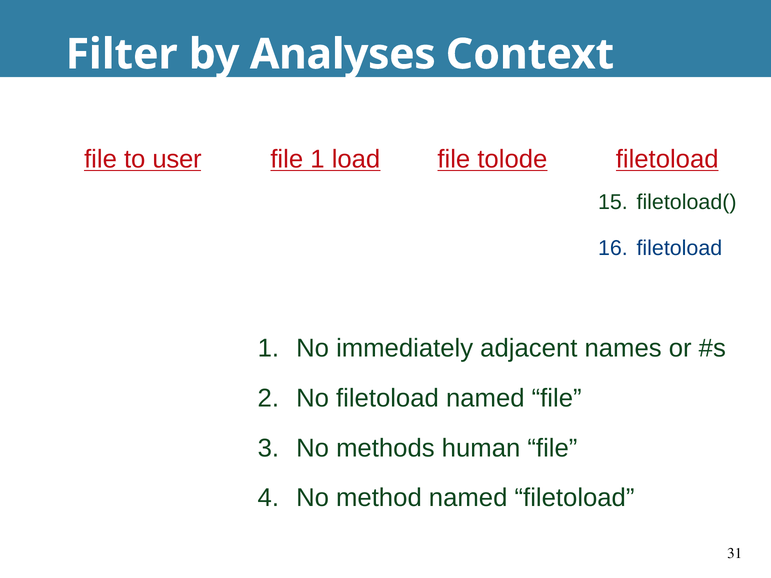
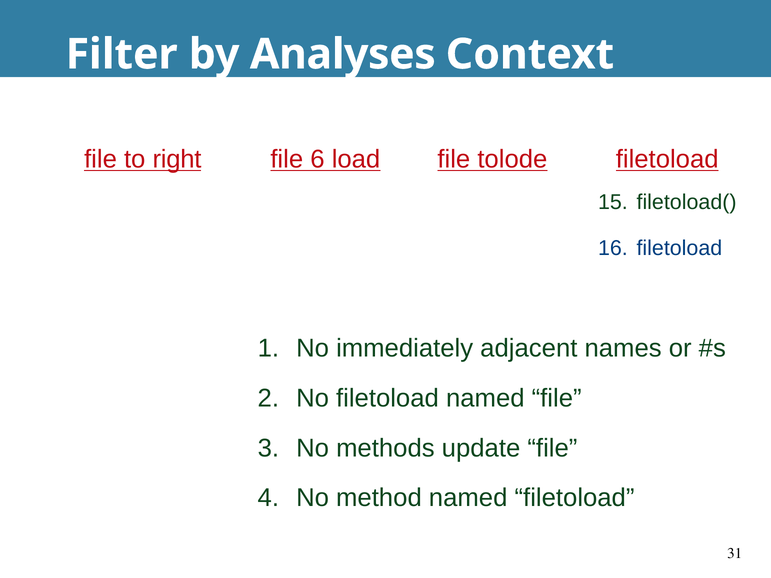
user: user -> right (177, 159)
file 1: 1 -> 6 (318, 159)
human: human -> update (481, 448)
